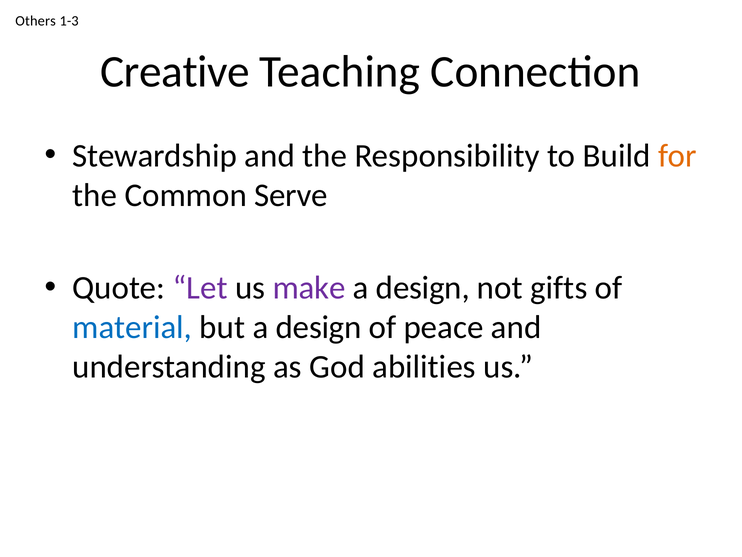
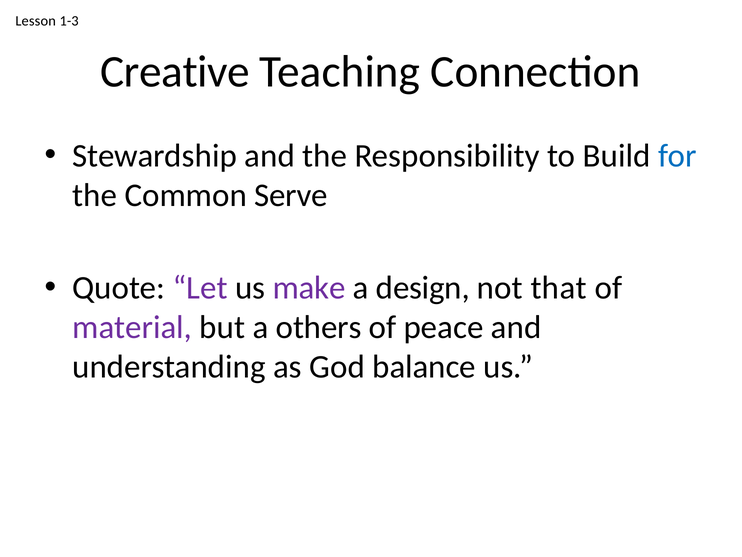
Others: Others -> Lesson (36, 21)
for colour: orange -> blue (677, 156)
gifts: gifts -> that (559, 288)
material colour: blue -> purple (132, 327)
but a design: design -> others (319, 327)
abilities: abilities -> balance (424, 367)
